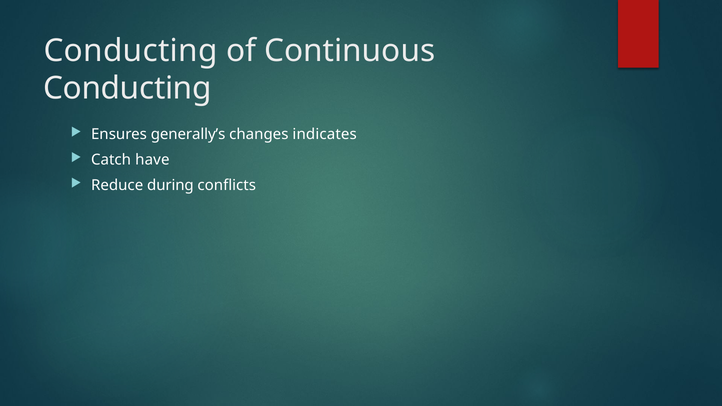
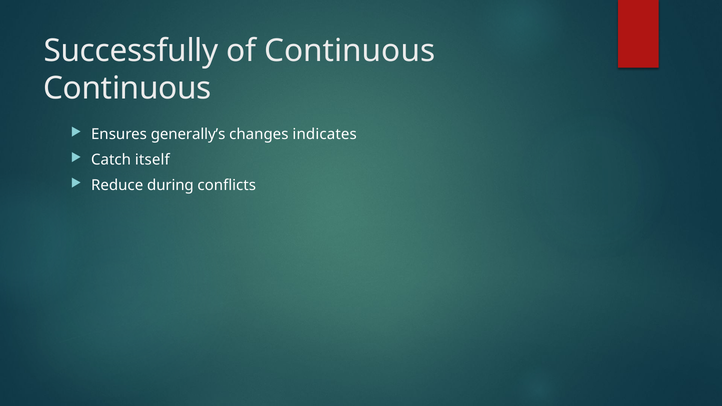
Conducting: Conducting -> Successfully (131, 51)
Conducting: Conducting -> Continuous (127, 89)
have: have -> itself (152, 160)
